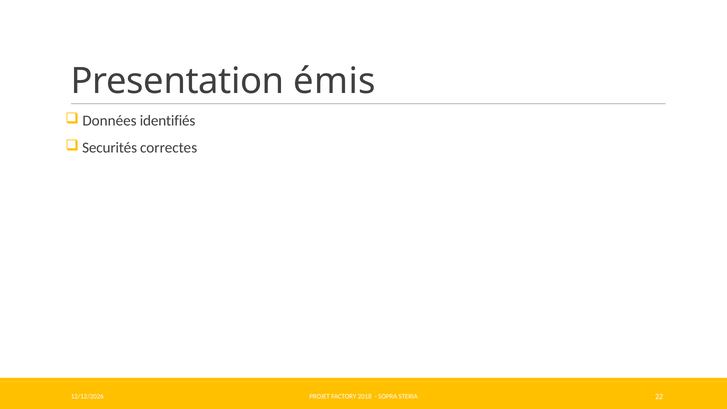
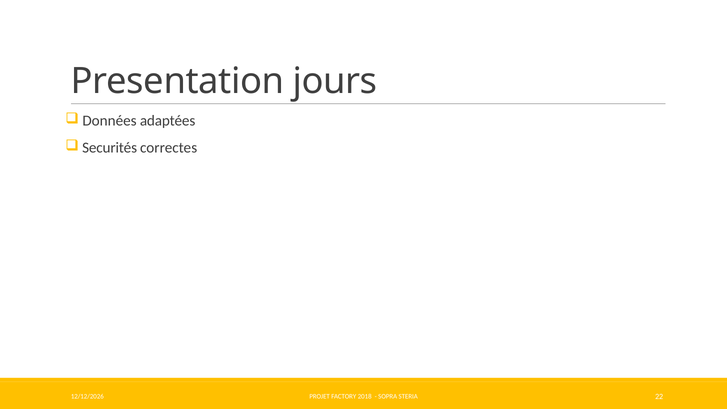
émis: émis -> jours (335, 81)
identifiés: identifiés -> adaptées (168, 121)
